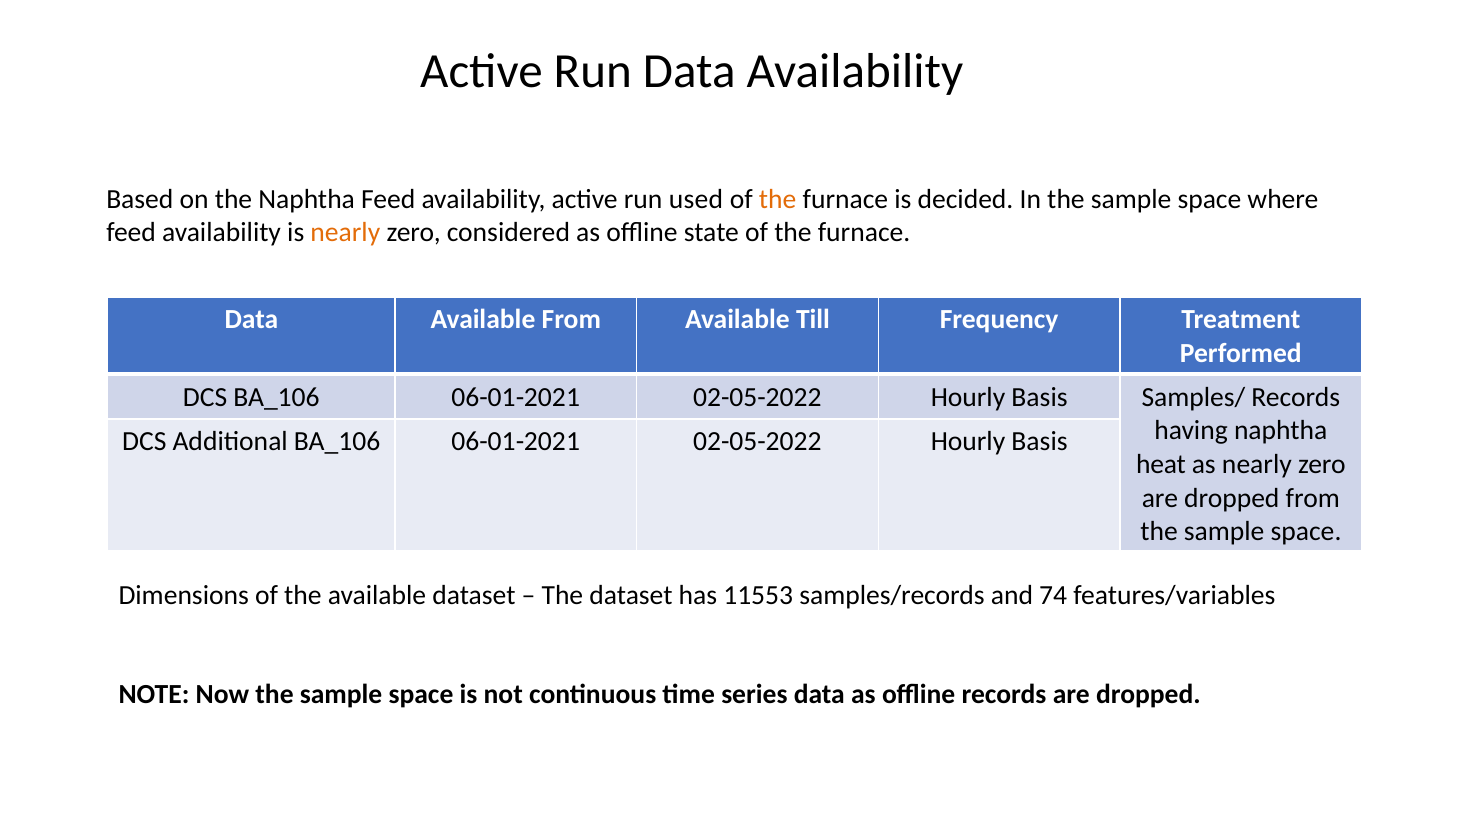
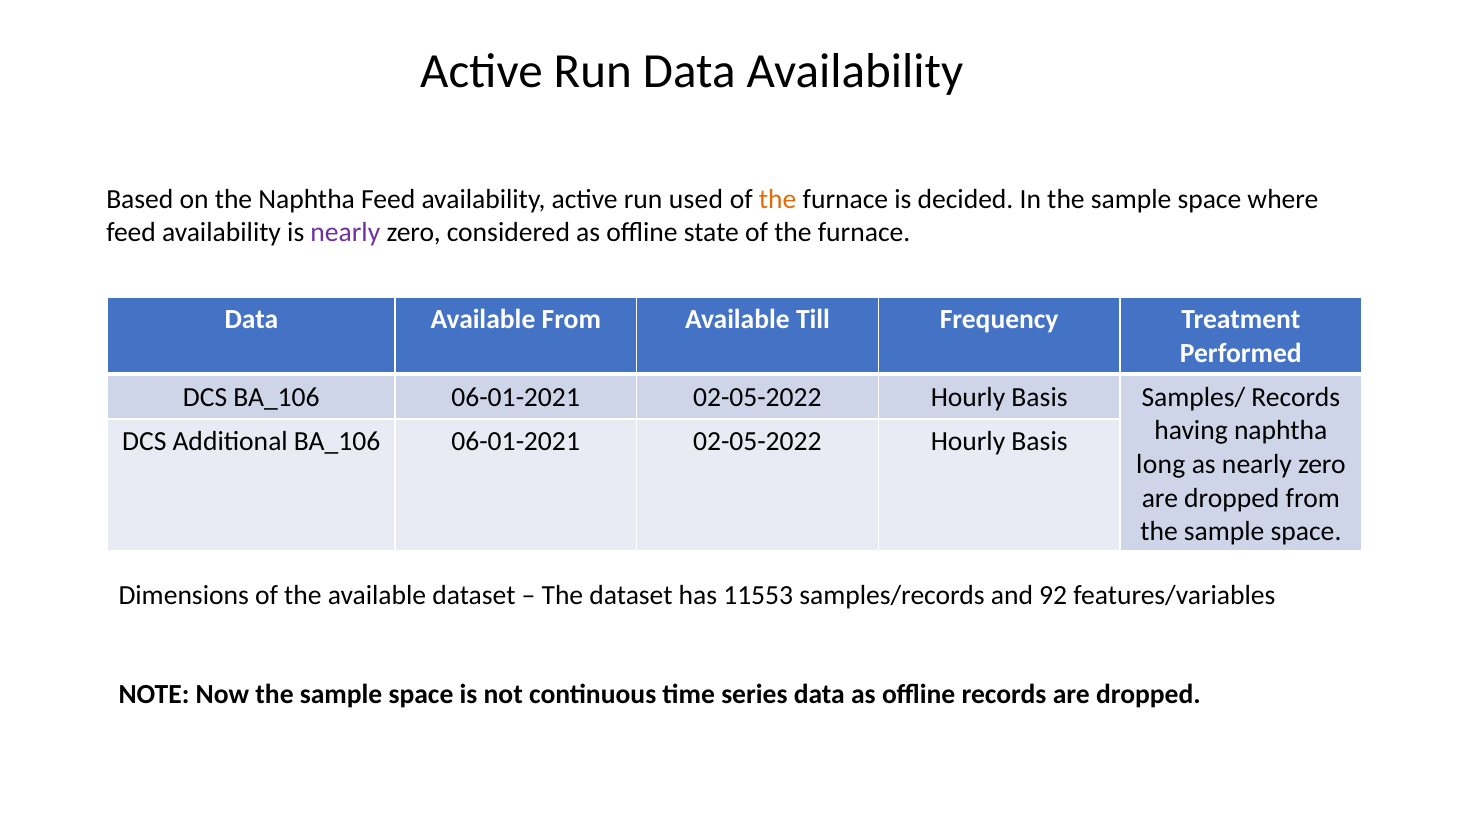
nearly colour: orange -> purple (345, 232)
heat: heat -> long (1161, 464)
74: 74 -> 92 (1053, 595)
